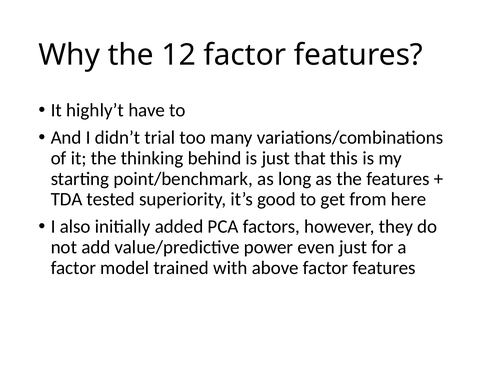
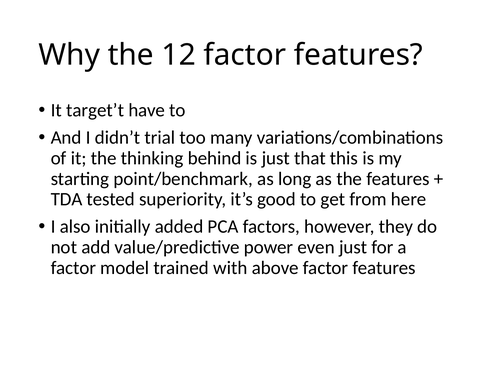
highly’t: highly’t -> target’t (95, 110)
